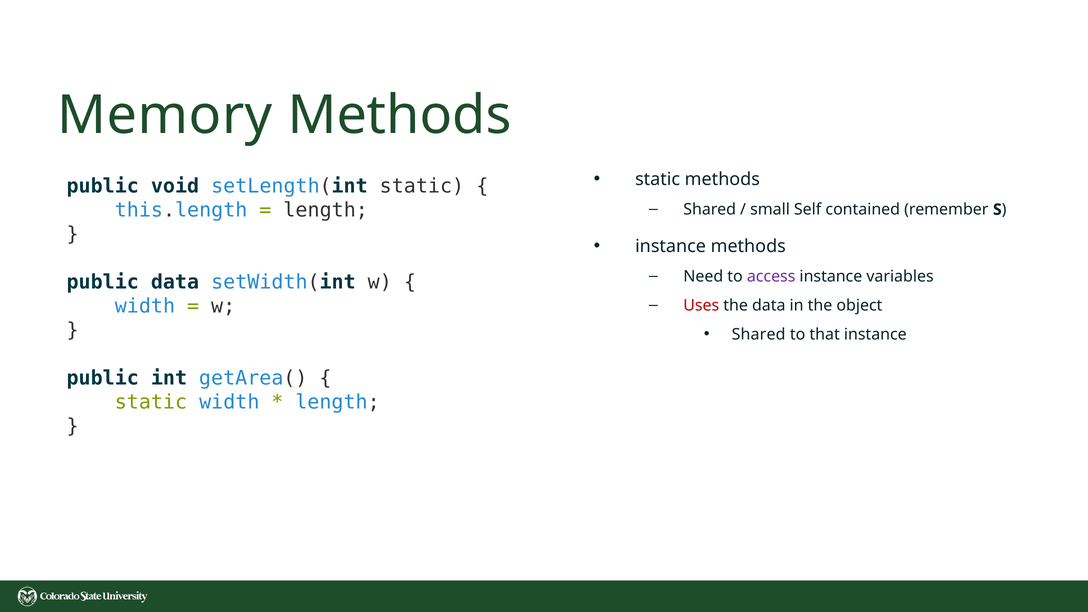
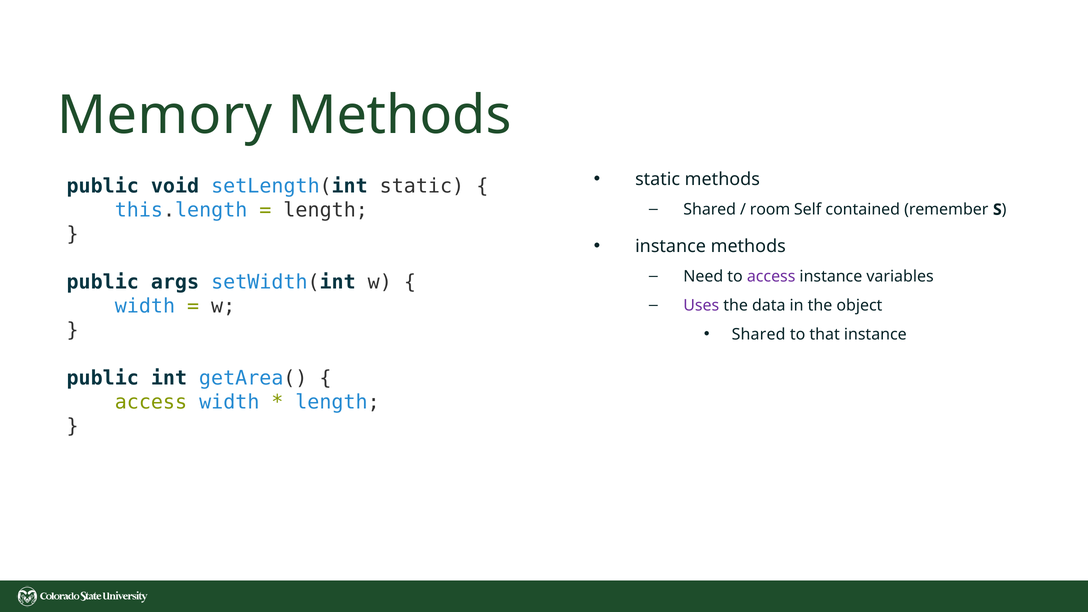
small: small -> room (770, 210)
public data: data -> args (175, 282)
Uses colour: red -> purple (701, 306)
static: static -> access (151, 402)
